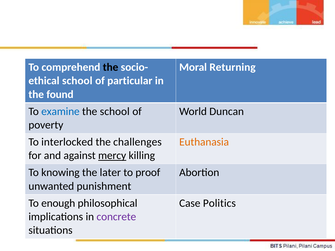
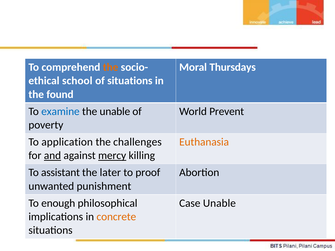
the colour: black -> orange (111, 67)
Returning: Returning -> Thursdays (233, 67)
of particular: particular -> situations (130, 81)
the school: school -> unable (115, 111)
Duncan: Duncan -> Prevent (227, 111)
interlocked: interlocked -> application (67, 142)
and underline: none -> present (52, 156)
knowing: knowing -> assistant (60, 173)
Case Politics: Politics -> Unable (219, 203)
concrete colour: purple -> orange (116, 217)
